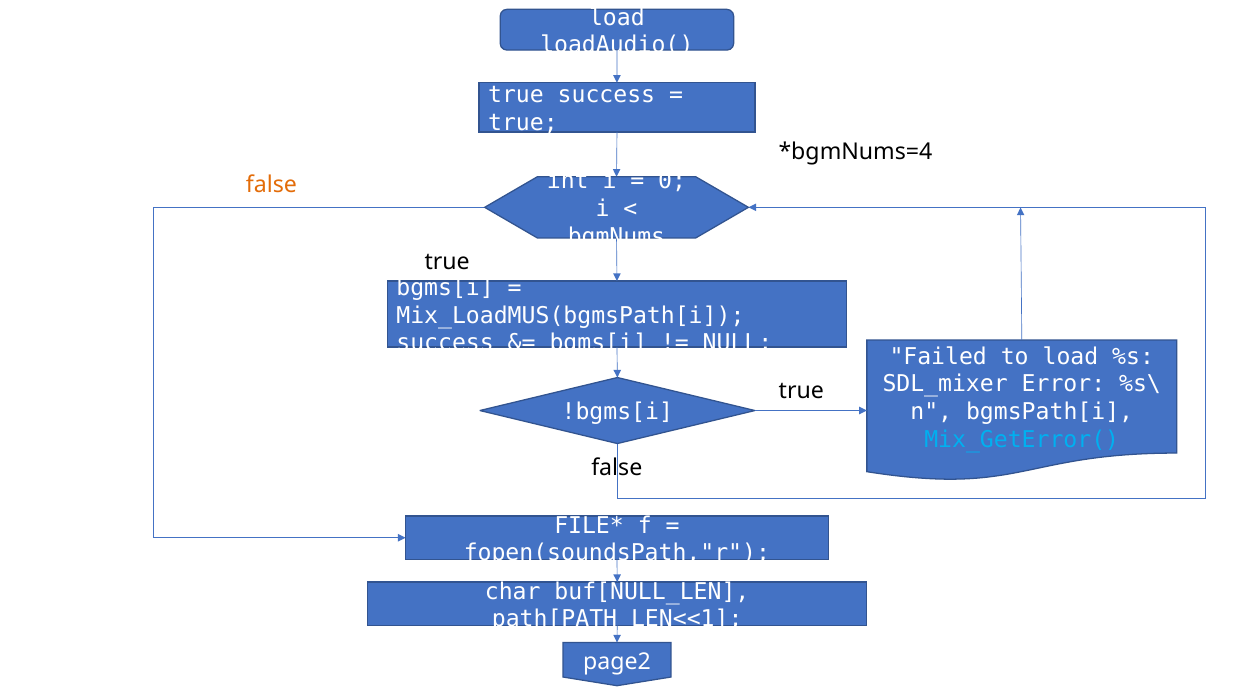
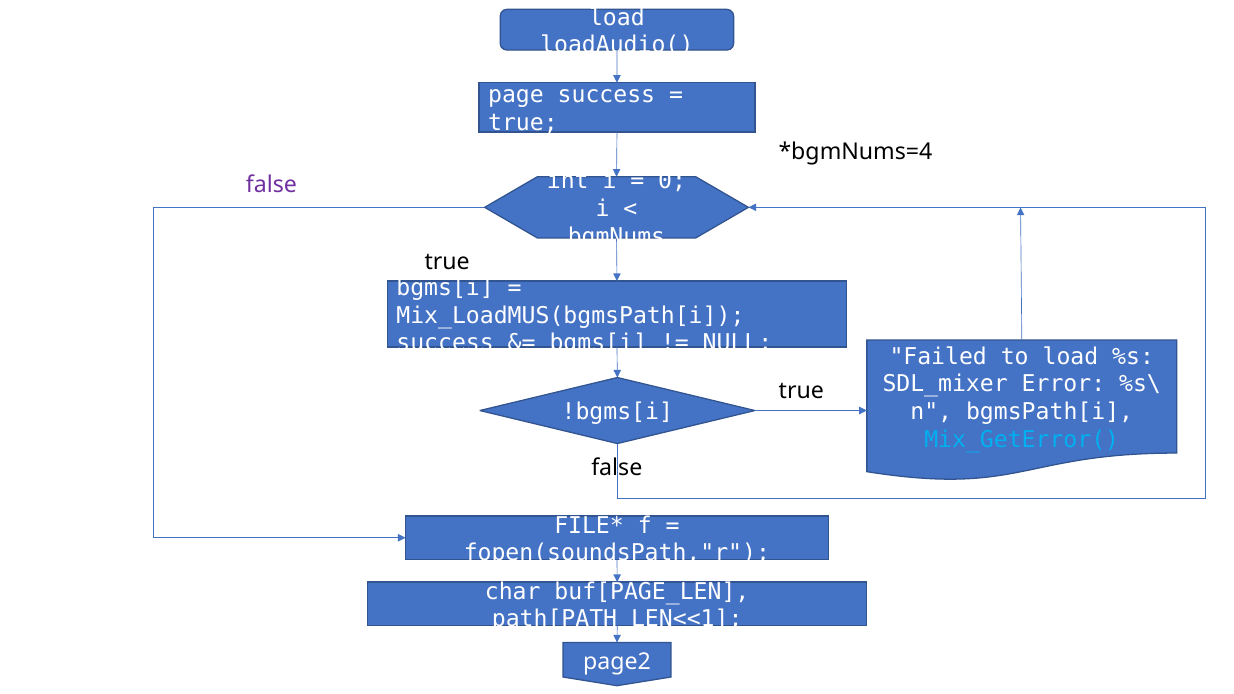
true: true -> page (516, 95)
false colour: orange -> purple (271, 185)
buf[NULL_LEN: buf[NULL_LEN -> buf[PAGE_LEN (652, 591)
